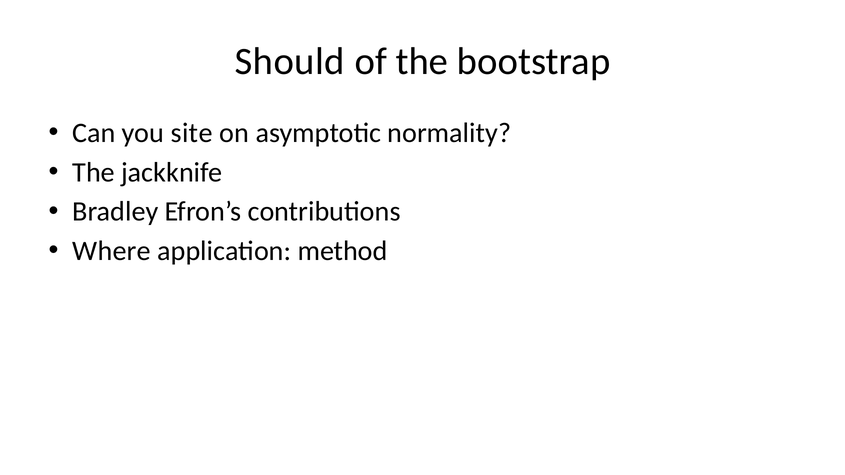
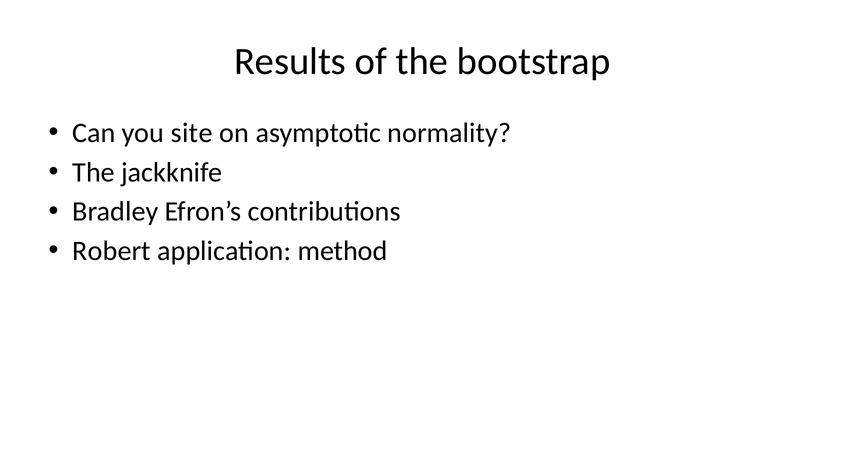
Should: Should -> Results (290, 61)
Where: Where -> Robert (112, 251)
